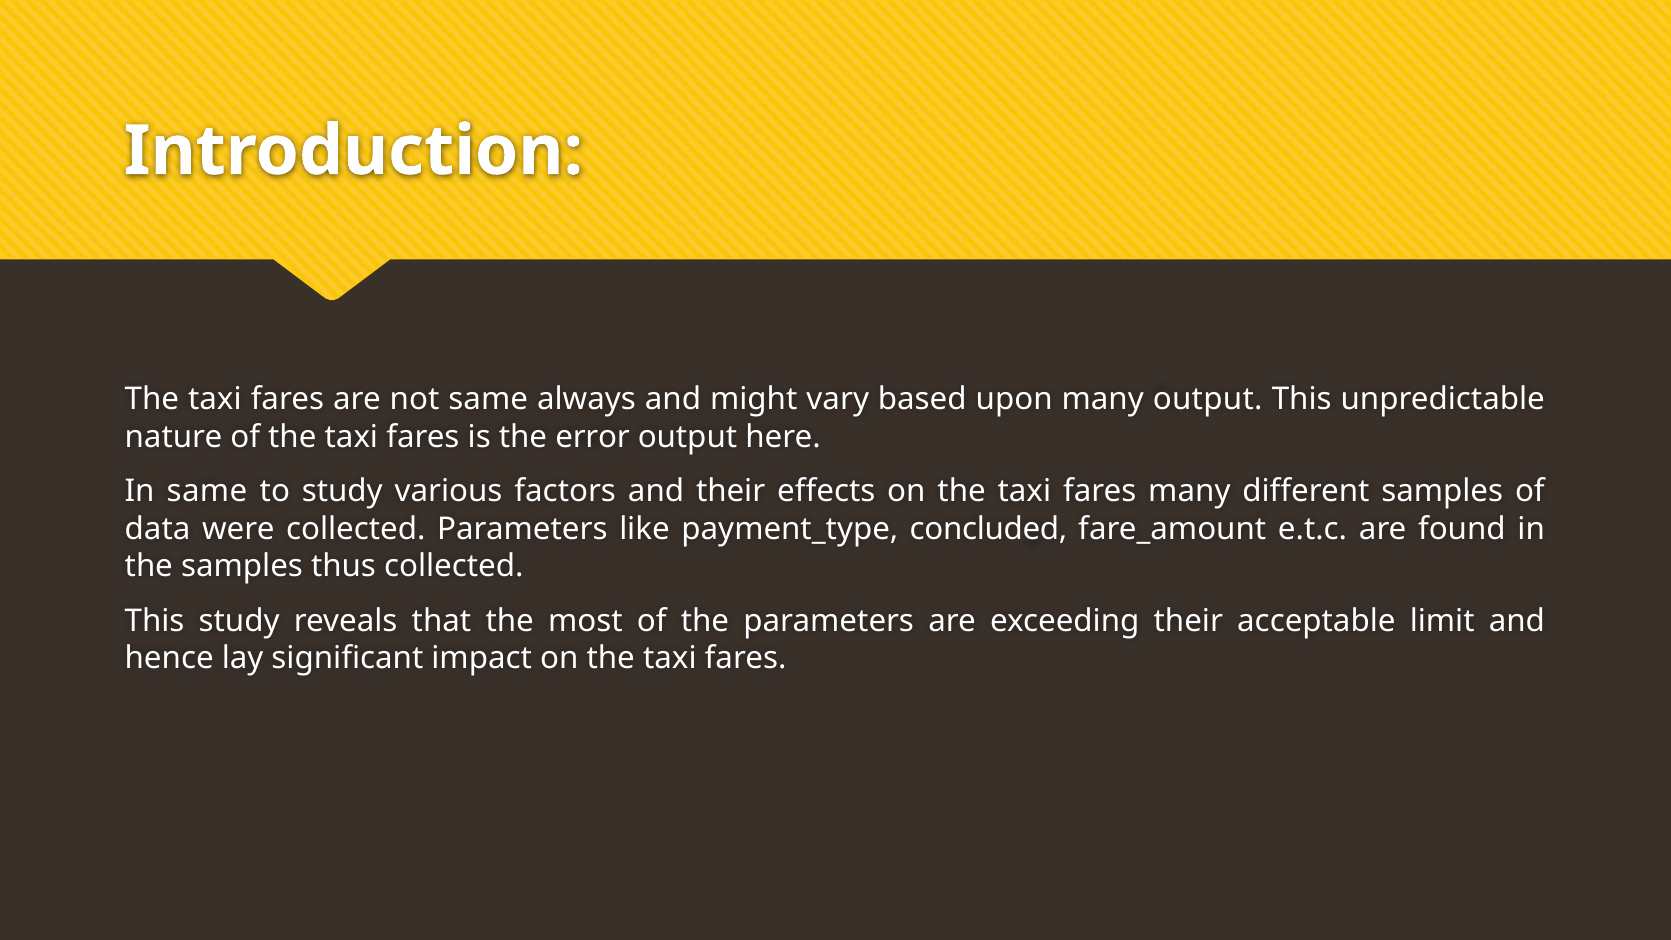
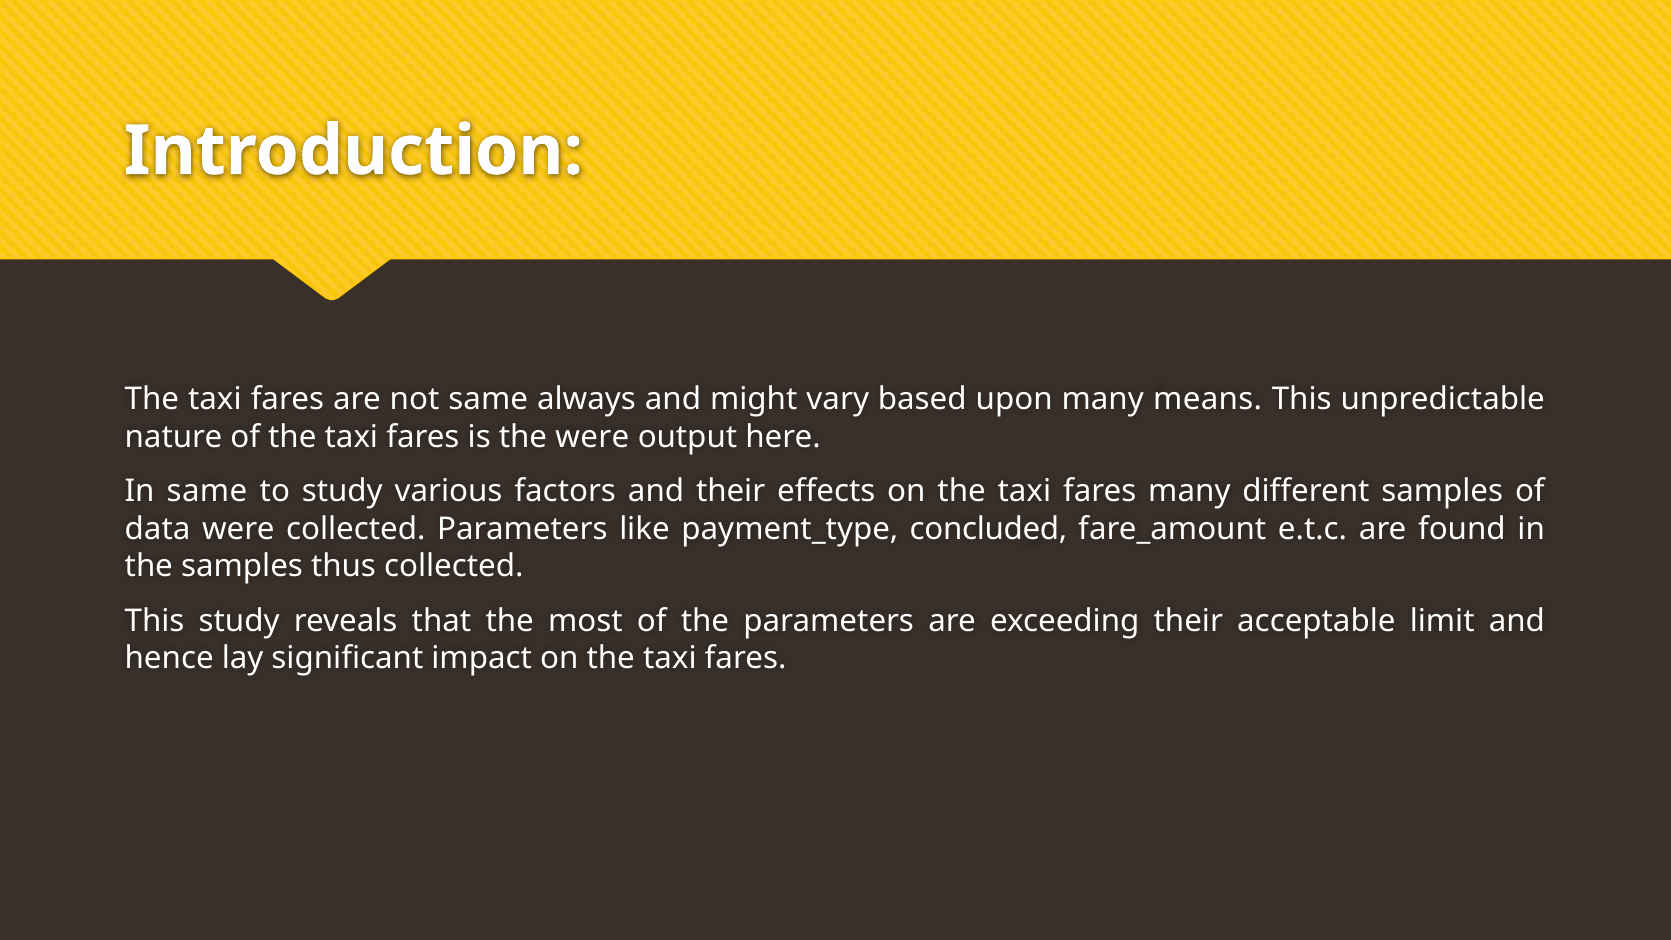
many output: output -> means (1208, 399)
the error: error -> were (592, 437)
